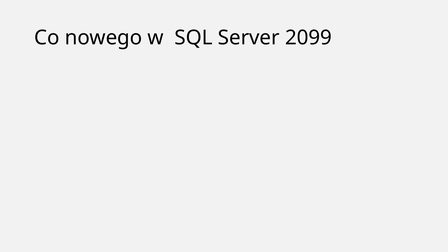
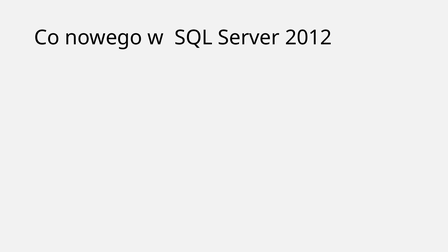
2099: 2099 -> 2012 (309, 38)
